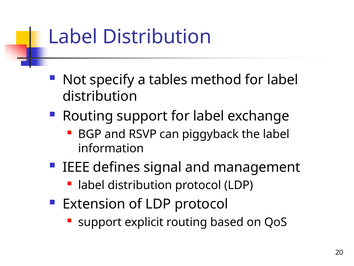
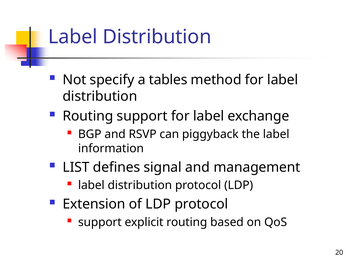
IEEE: IEEE -> LIST (76, 167)
